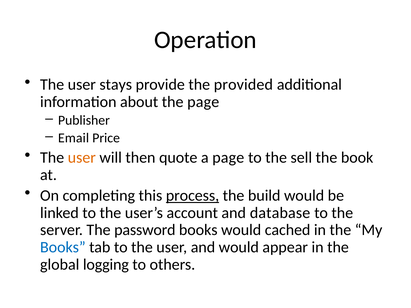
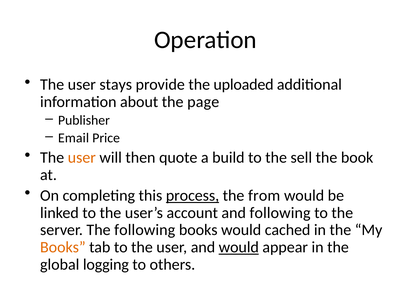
provided: provided -> uploaded (244, 85)
a page: page -> build (228, 158)
build: build -> from (264, 196)
and database: database -> following (280, 213)
The password: password -> following (145, 230)
Books colour: blue -> orange (63, 247)
would underline: none -> present (239, 247)
